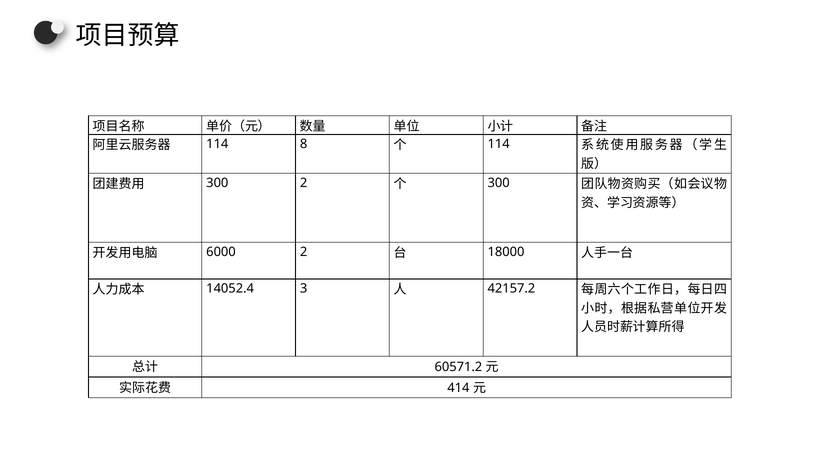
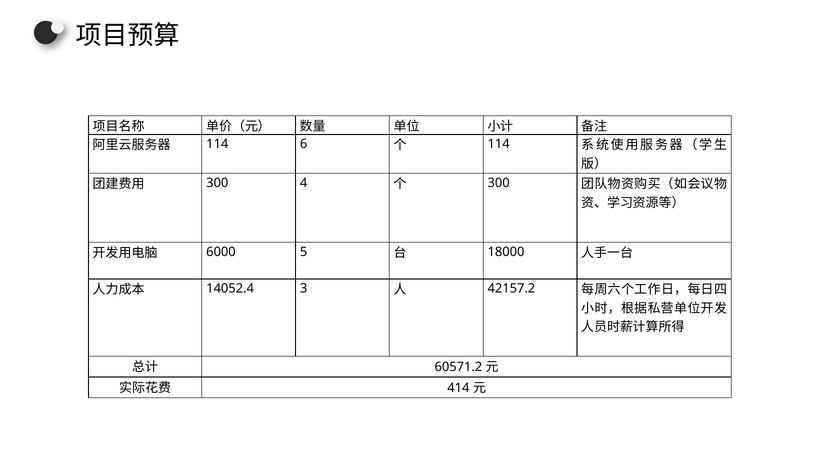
8: 8 -> 6 (304, 144)
300 2: 2 -> 4 (304, 183)
6000 2: 2 -> 5 (304, 252)
